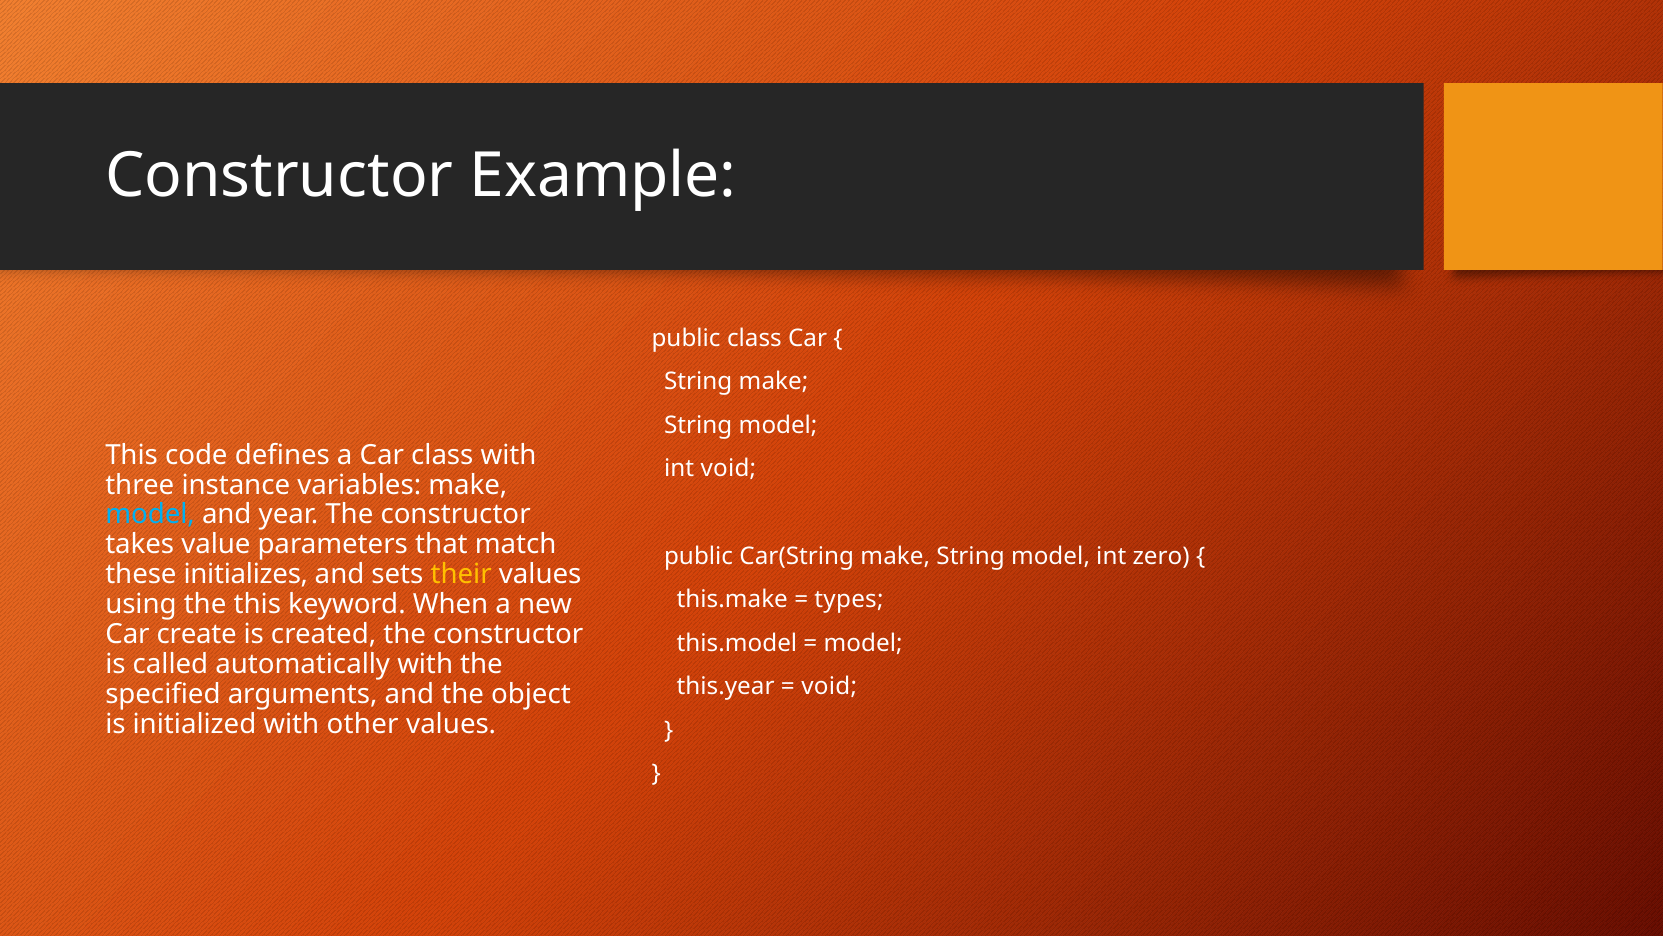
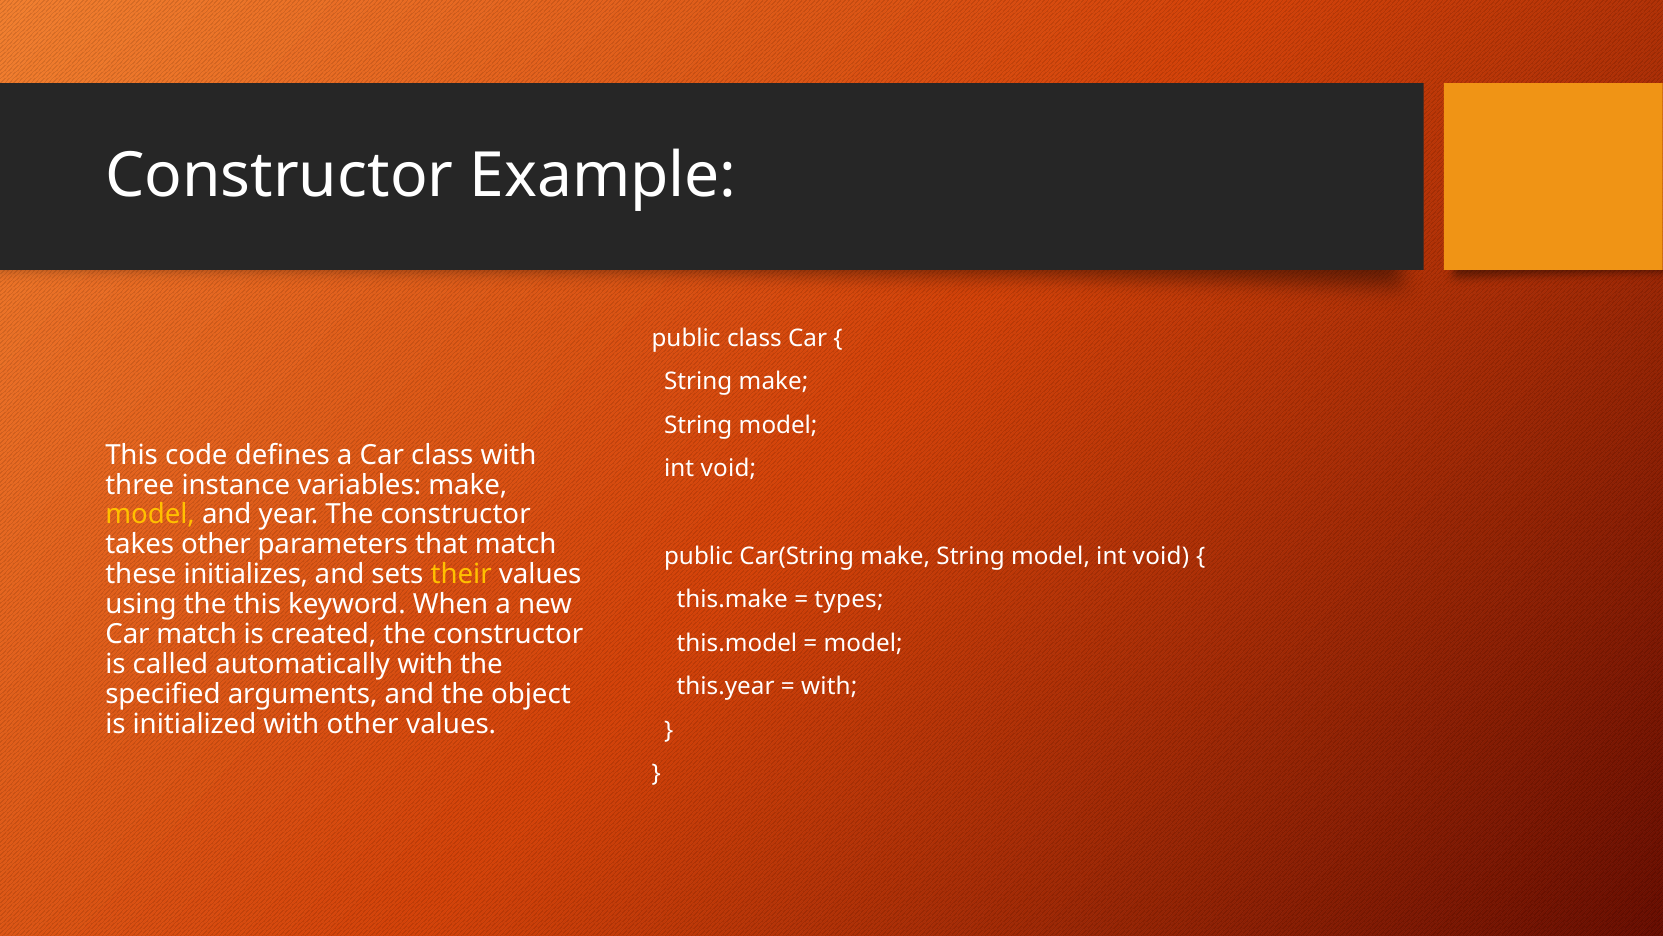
model colour: light blue -> yellow (150, 515)
takes value: value -> other (216, 544)
zero: zero -> void (1161, 556)
Car create: create -> match (197, 634)
void: void -> with (829, 686)
